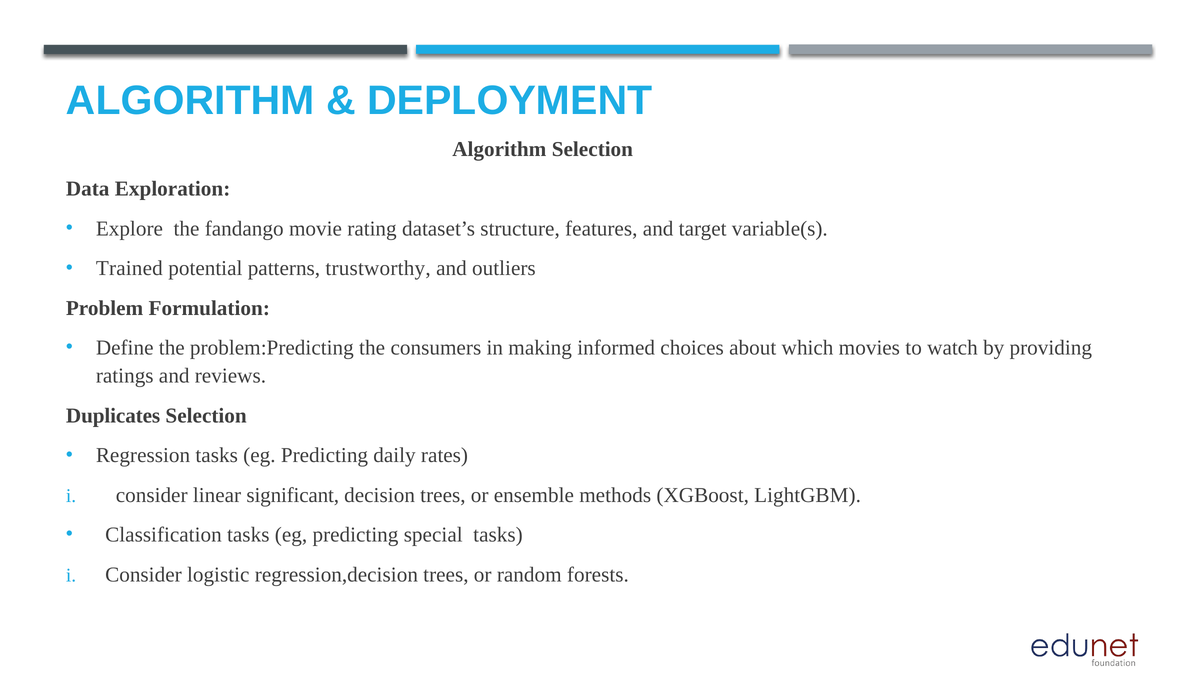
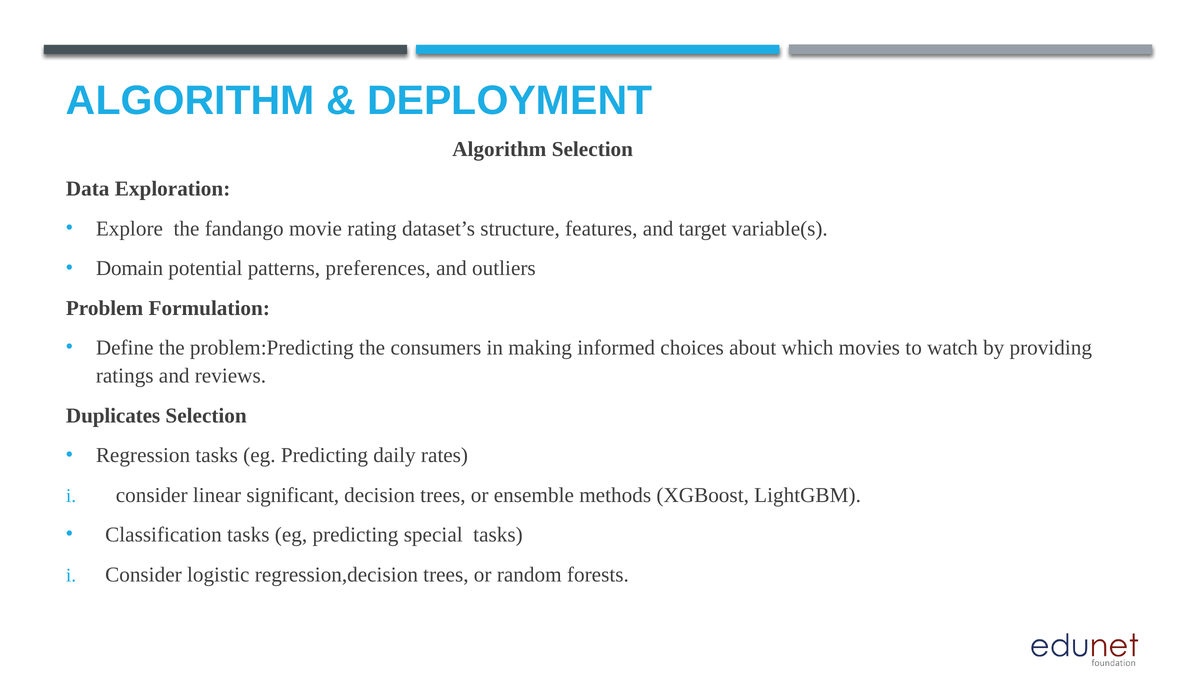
Trained: Trained -> Domain (130, 268)
trustworthy: trustworthy -> preferences (378, 268)
